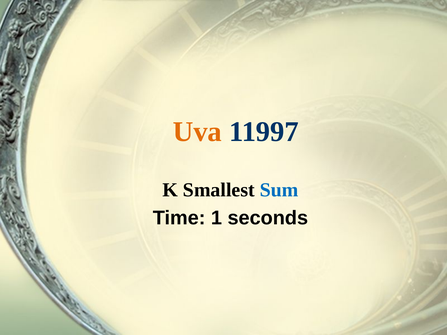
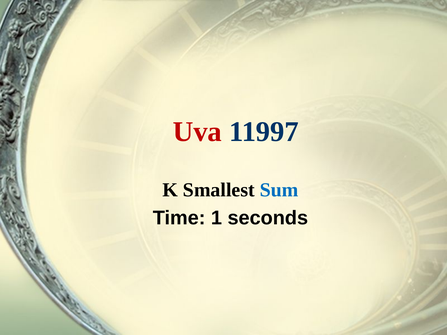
Uva colour: orange -> red (197, 132)
